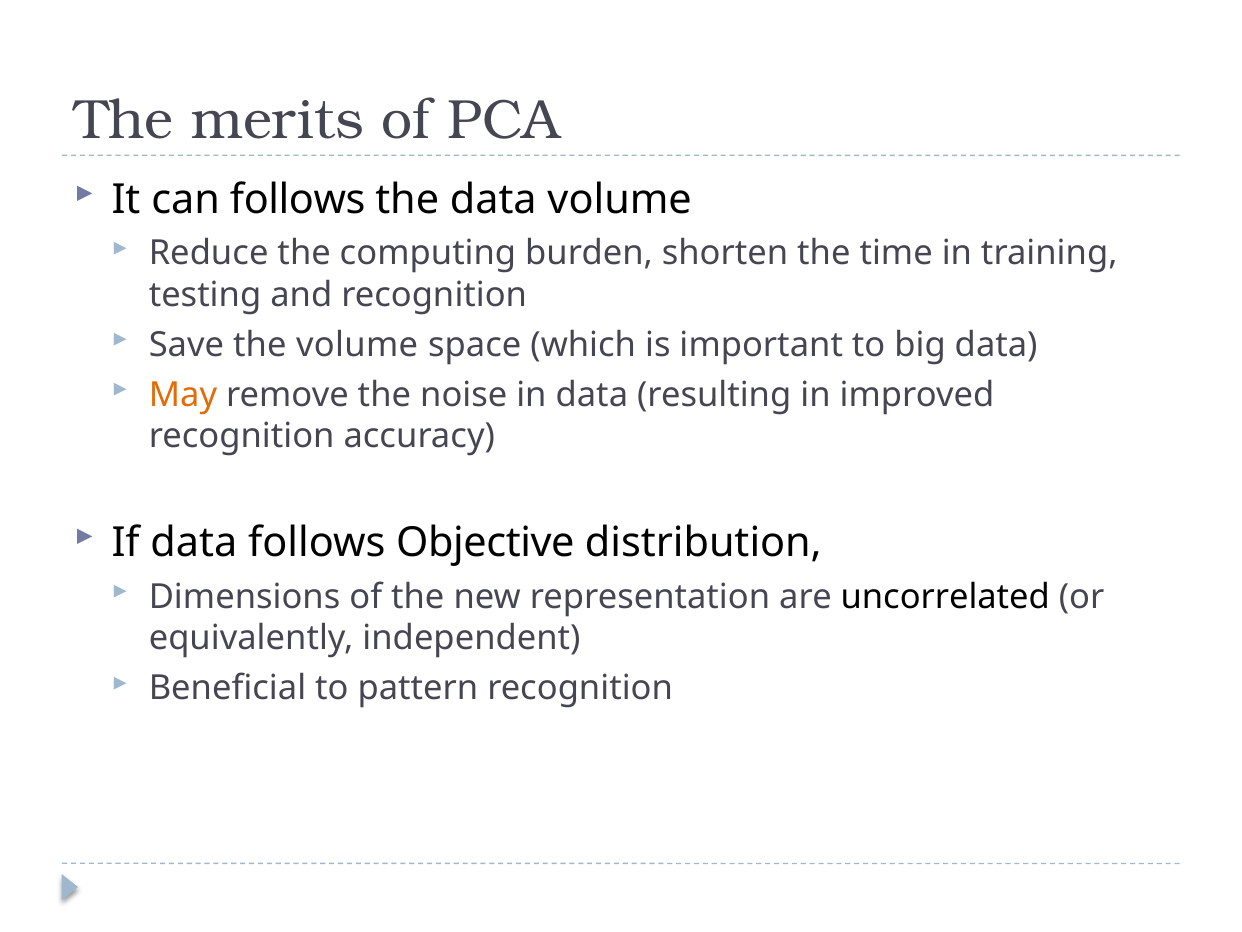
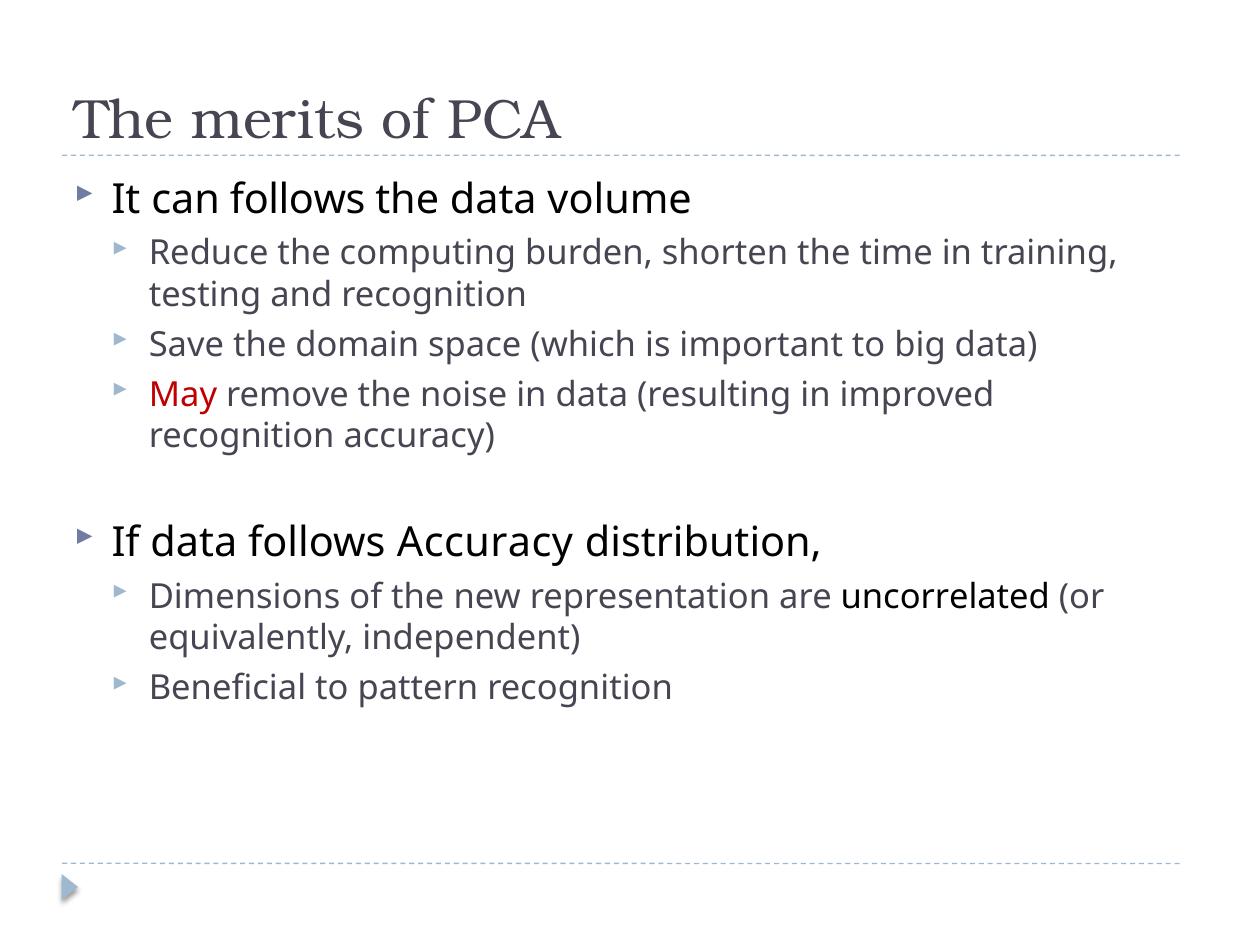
the volume: volume -> domain (357, 345)
May colour: orange -> red (183, 395)
follows Objective: Objective -> Accuracy (485, 543)
